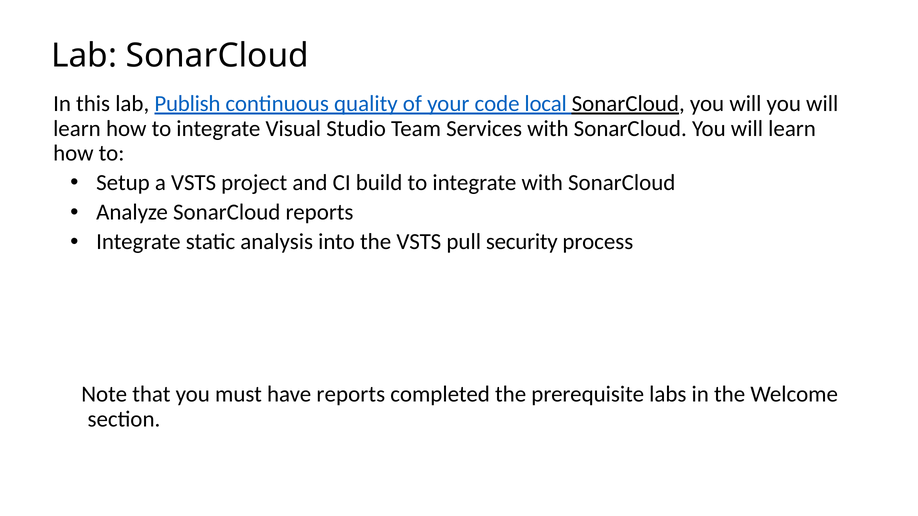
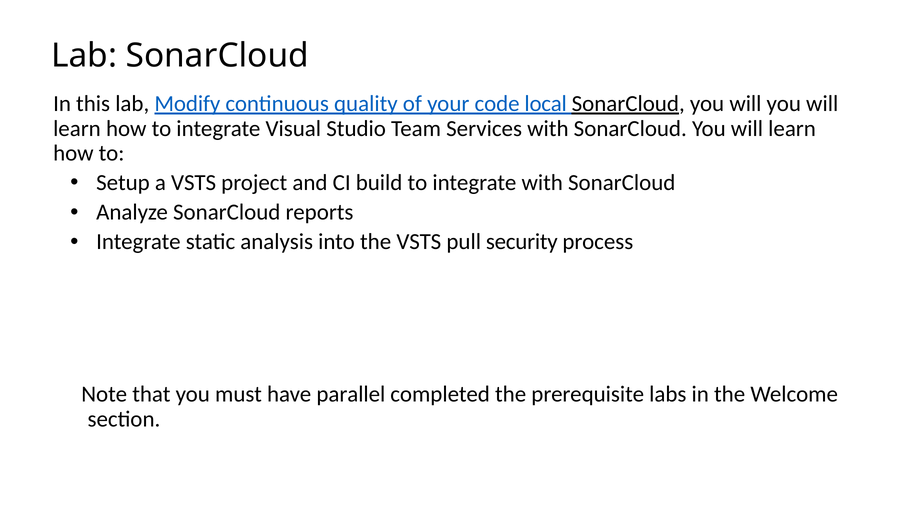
Publish: Publish -> Modify (187, 104)
have reports: reports -> parallel (351, 395)
